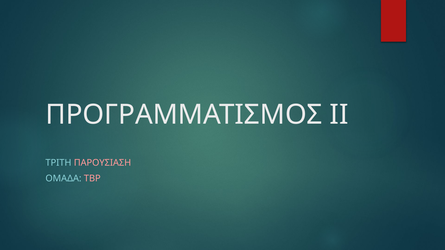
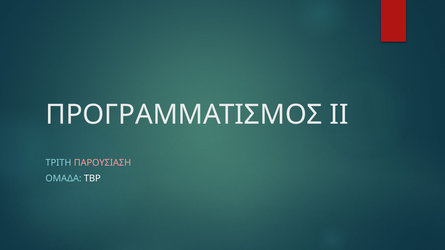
TBP colour: pink -> white (92, 179)
